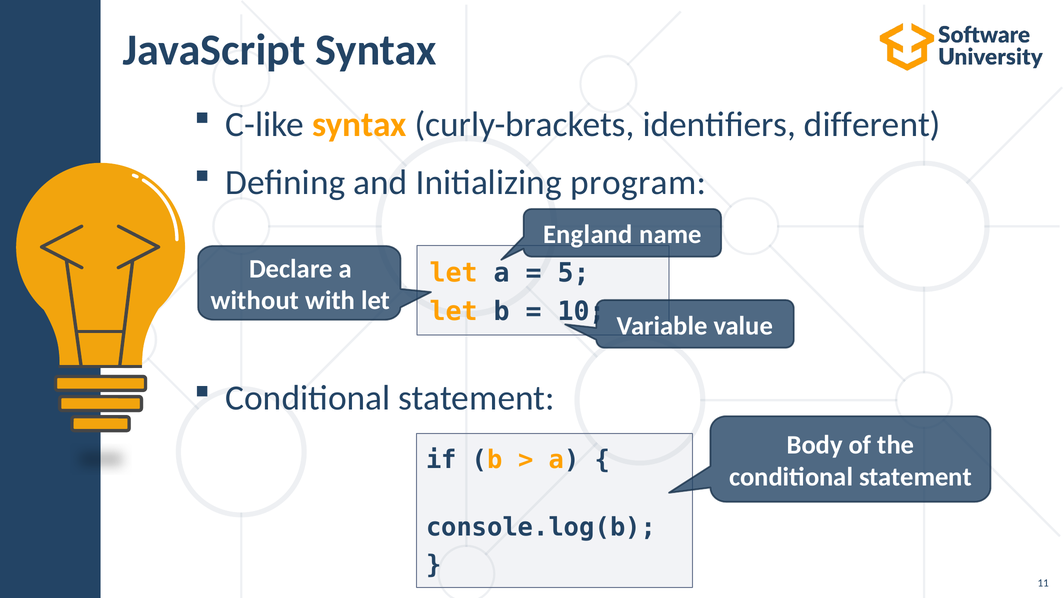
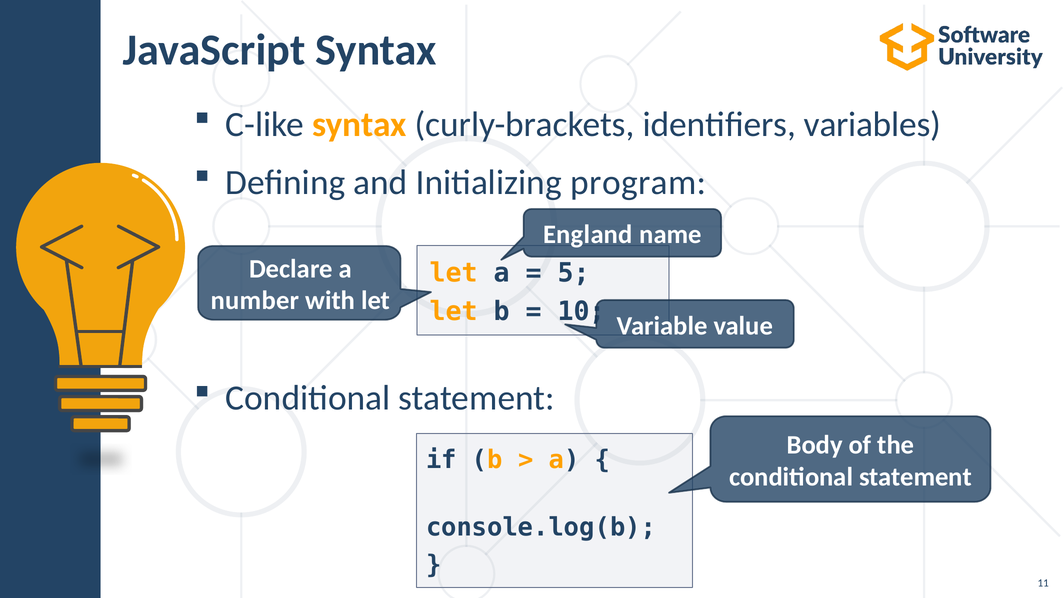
different: different -> variables (872, 125)
without: without -> number (255, 301)
